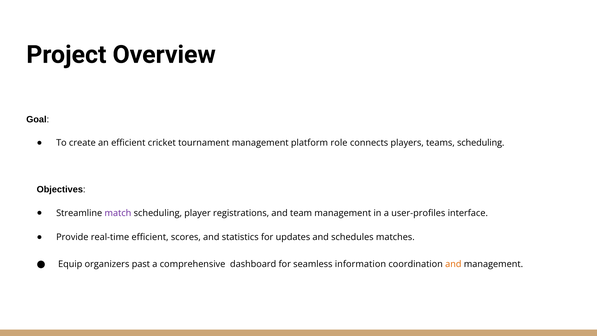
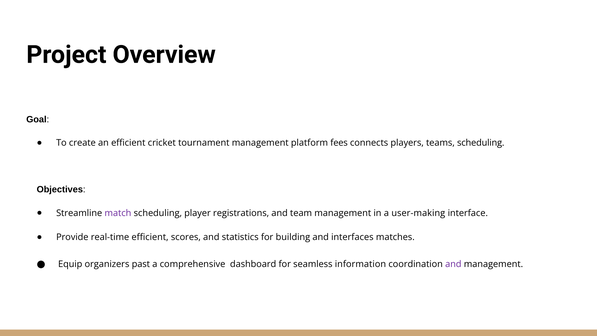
role: role -> fees (339, 143)
user-profiles: user-profiles -> user-making (418, 213)
updates: updates -> building (293, 237)
schedules: schedules -> interfaces (352, 237)
and colour: orange -> purple (453, 264)
